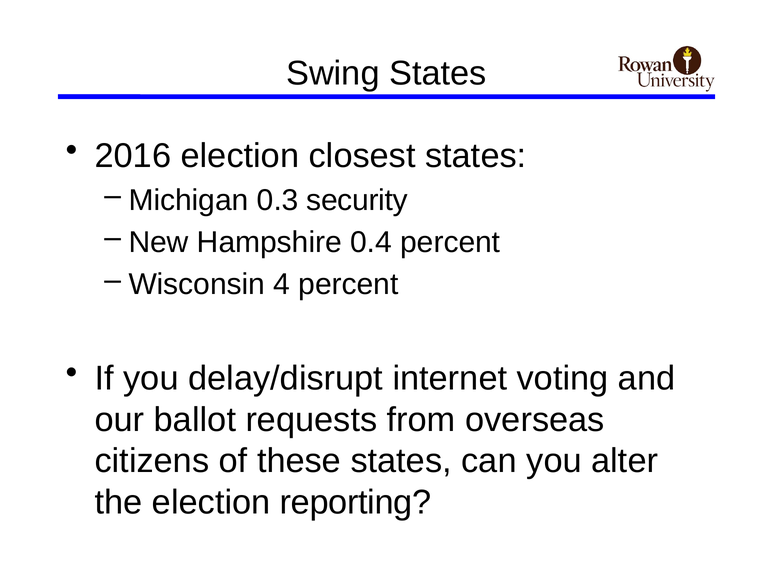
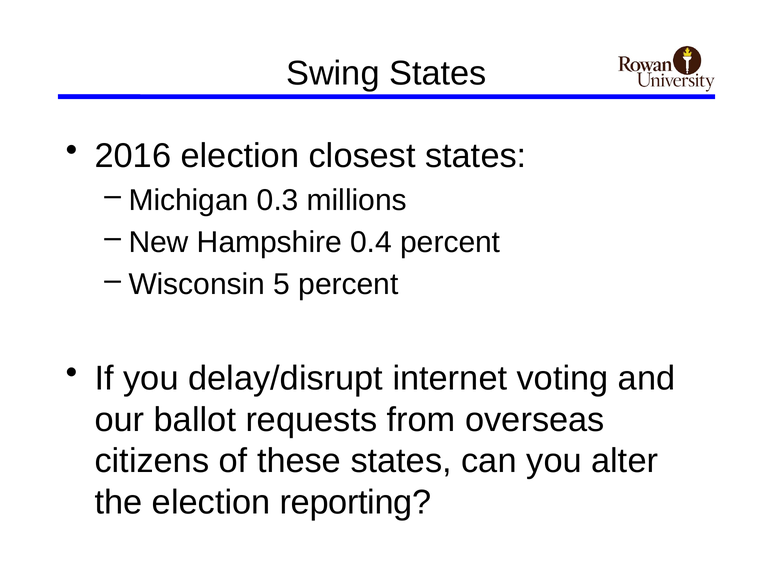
security: security -> millions (357, 200)
4: 4 -> 5 (282, 284)
